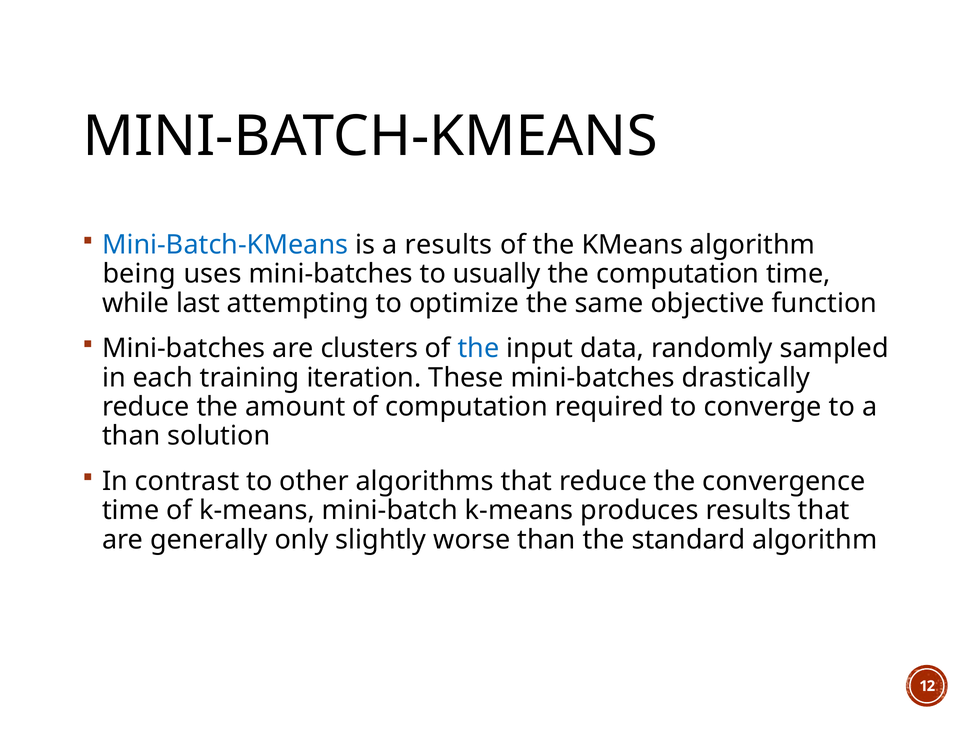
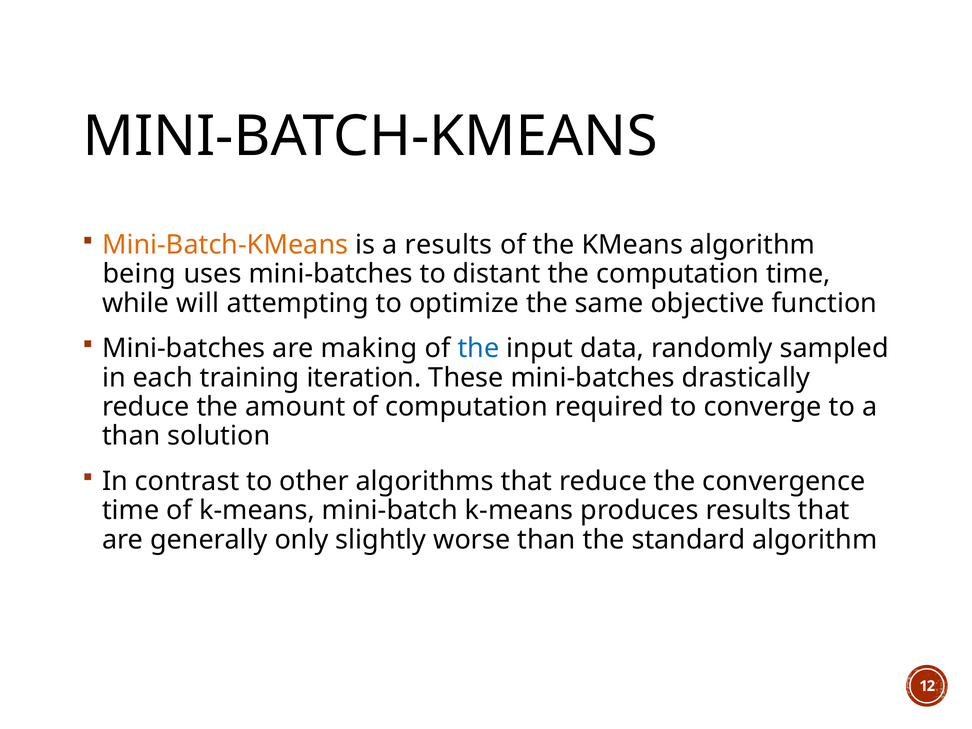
Mini-Batch-KMeans colour: blue -> orange (225, 245)
usually: usually -> distant (497, 274)
last: last -> will (198, 303)
clusters: clusters -> making (369, 348)
